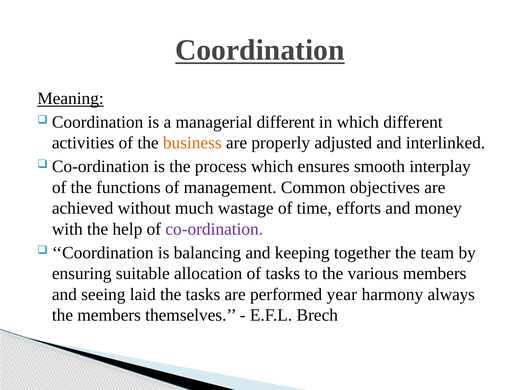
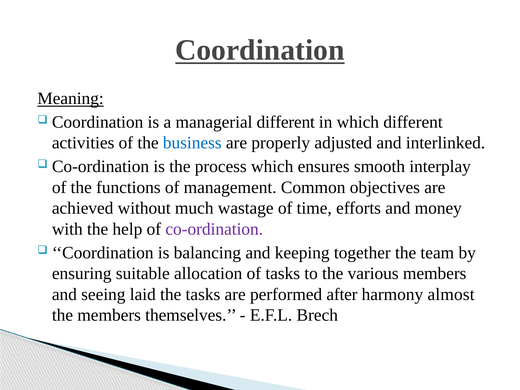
business colour: orange -> blue (192, 143)
year: year -> after (342, 294)
always: always -> almost (451, 294)
